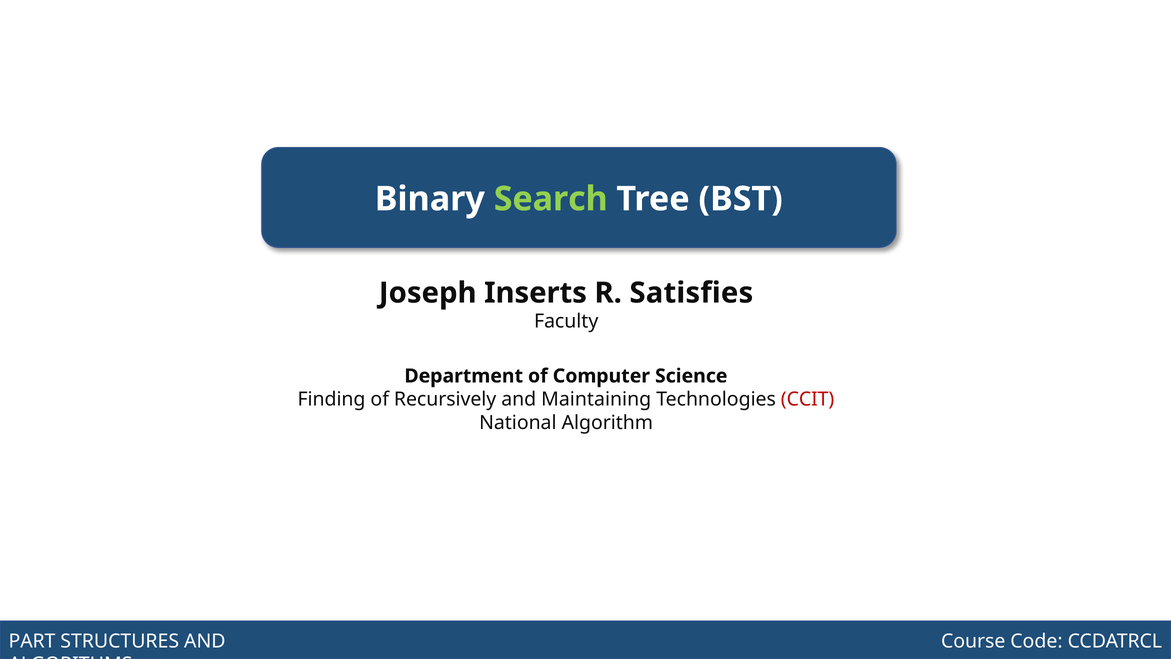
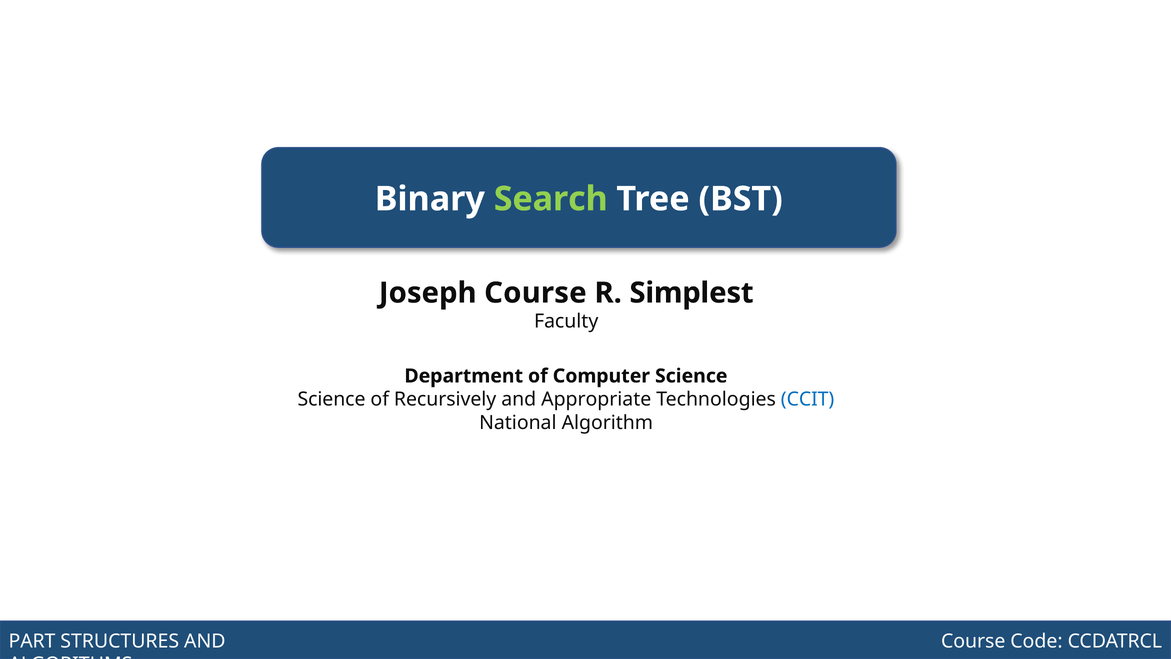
Joseph Inserts: Inserts -> Course (535, 293)
Satisfies: Satisfies -> Simplest (692, 293)
Finding: Finding -> Science (332, 399)
Maintaining: Maintaining -> Appropriate (596, 399)
CCIT colour: red -> blue (808, 399)
